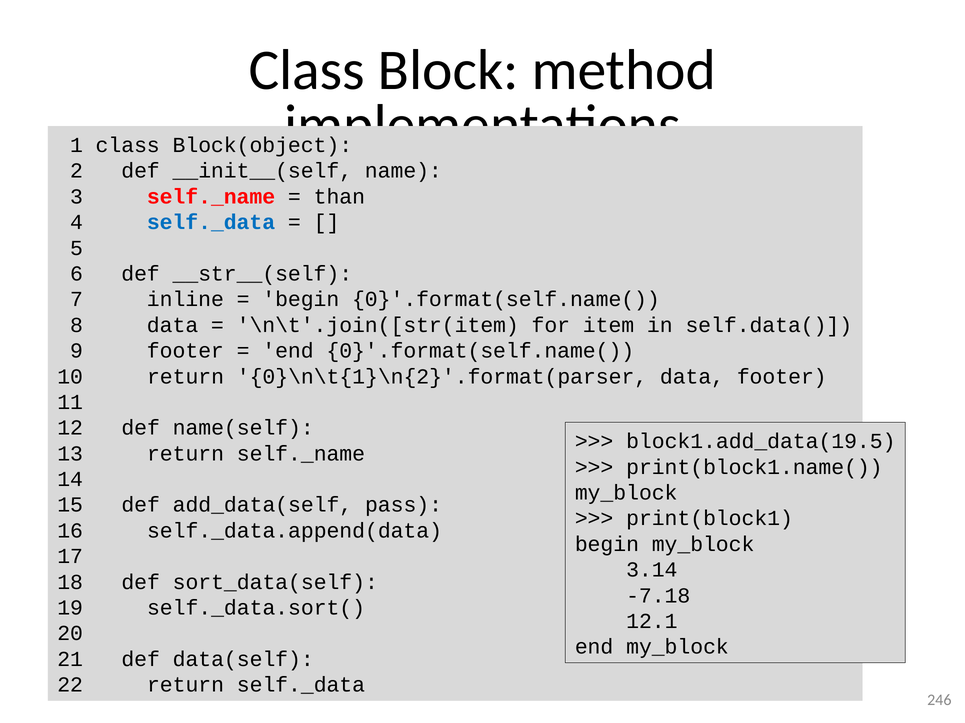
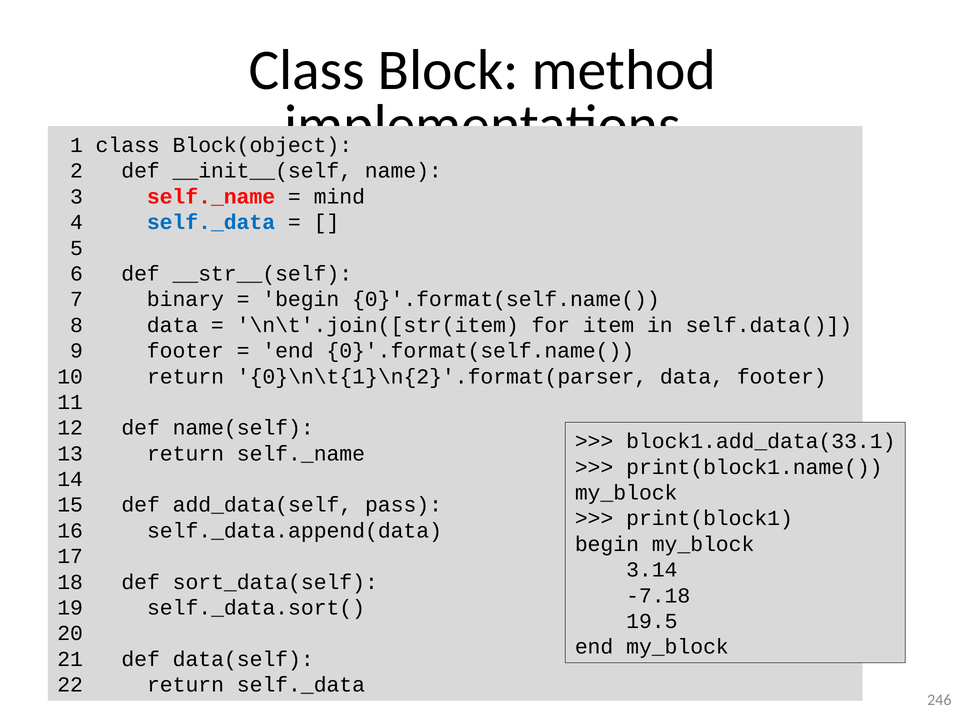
than: than -> mind (339, 197)
inline: inline -> binary (185, 300)
block1.add_data(19.5: block1.add_data(19.5 -> block1.add_data(33.1 (761, 442)
12.1: 12.1 -> 19.5 (652, 622)
